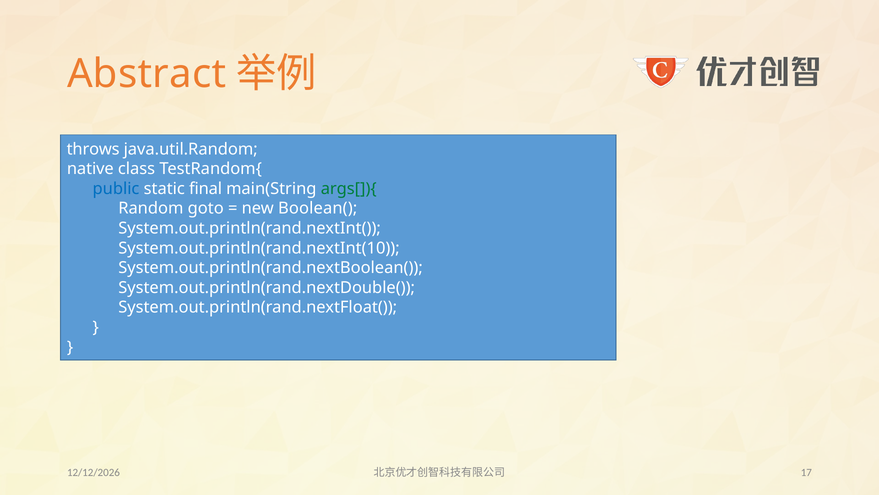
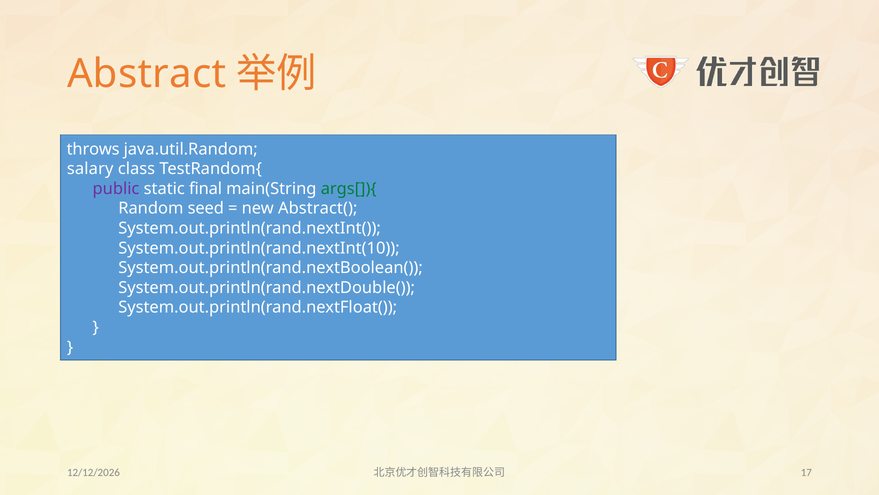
native: native -> salary (90, 169)
public colour: blue -> purple (116, 188)
goto: goto -> seed (206, 208)
Boolean(: Boolean( -> Abstract( (318, 208)
